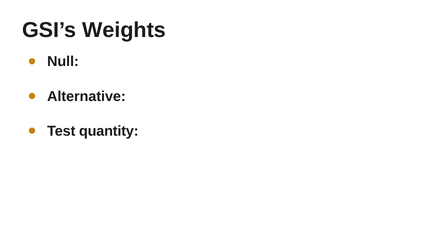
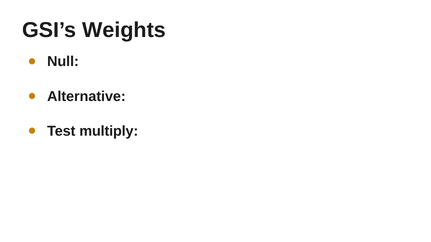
quantity: quantity -> multiply (109, 131)
